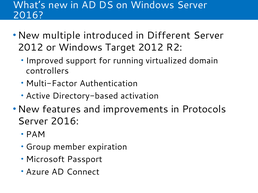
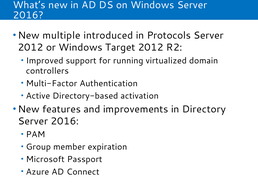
Different: Different -> Protocols (169, 36)
Protocols: Protocols -> Directory (204, 110)
